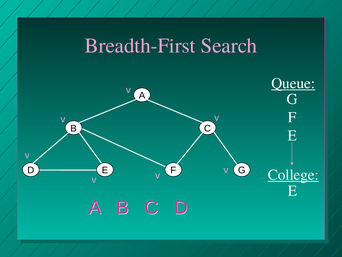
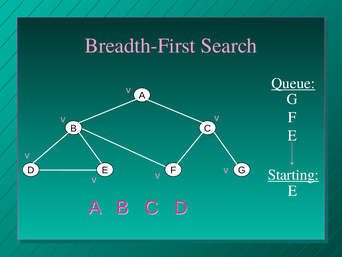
College: College -> Starting (293, 174)
